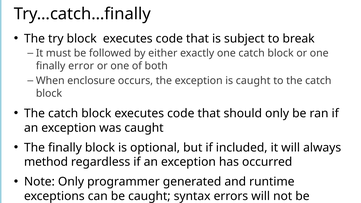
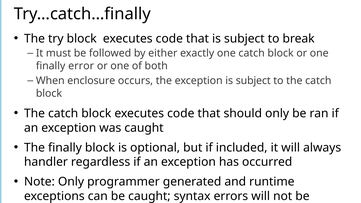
exception is caught: caught -> subject (253, 81)
method: method -> handler (46, 162)
